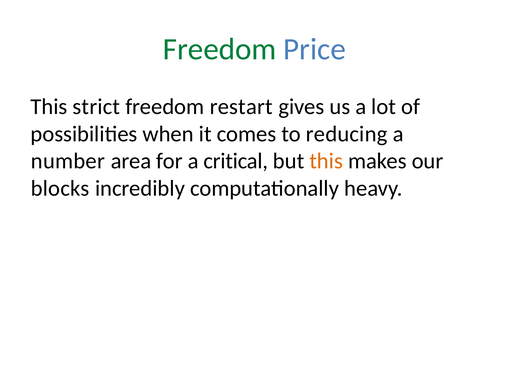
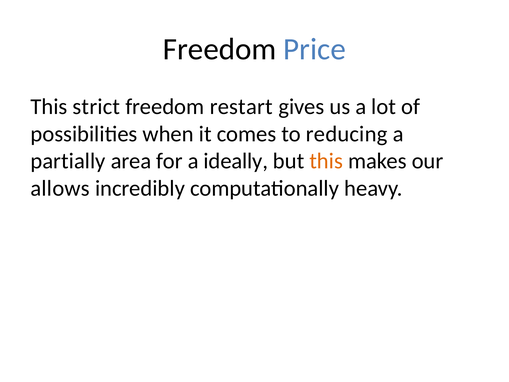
Freedom colour: green -> black (220, 49)
number: number -> partially (68, 161)
critical: critical -> ideally (236, 161)
blocks: blocks -> allows (60, 188)
